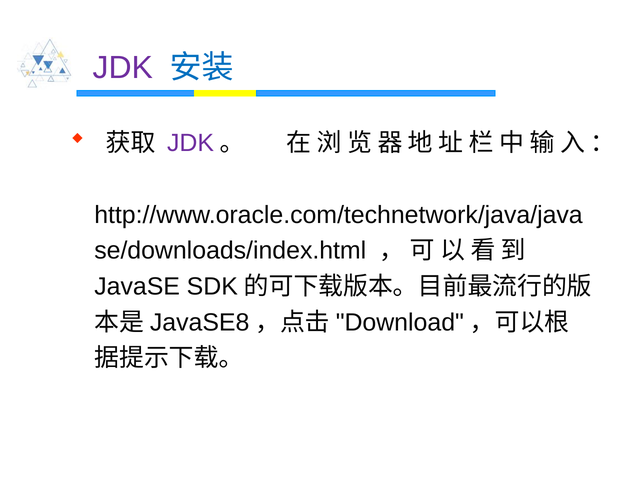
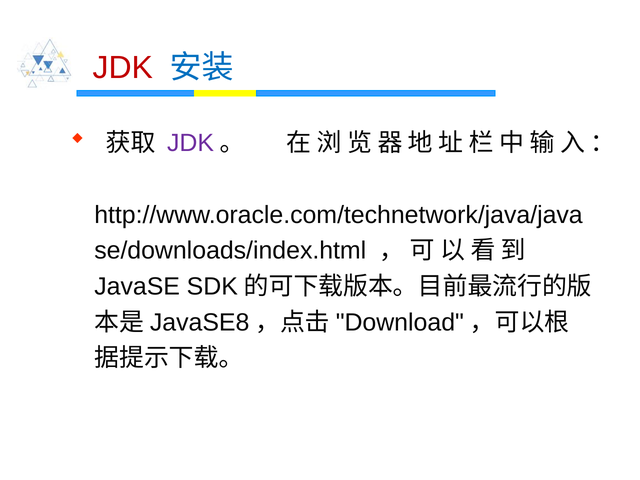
JDK colour: purple -> red (123, 68)
